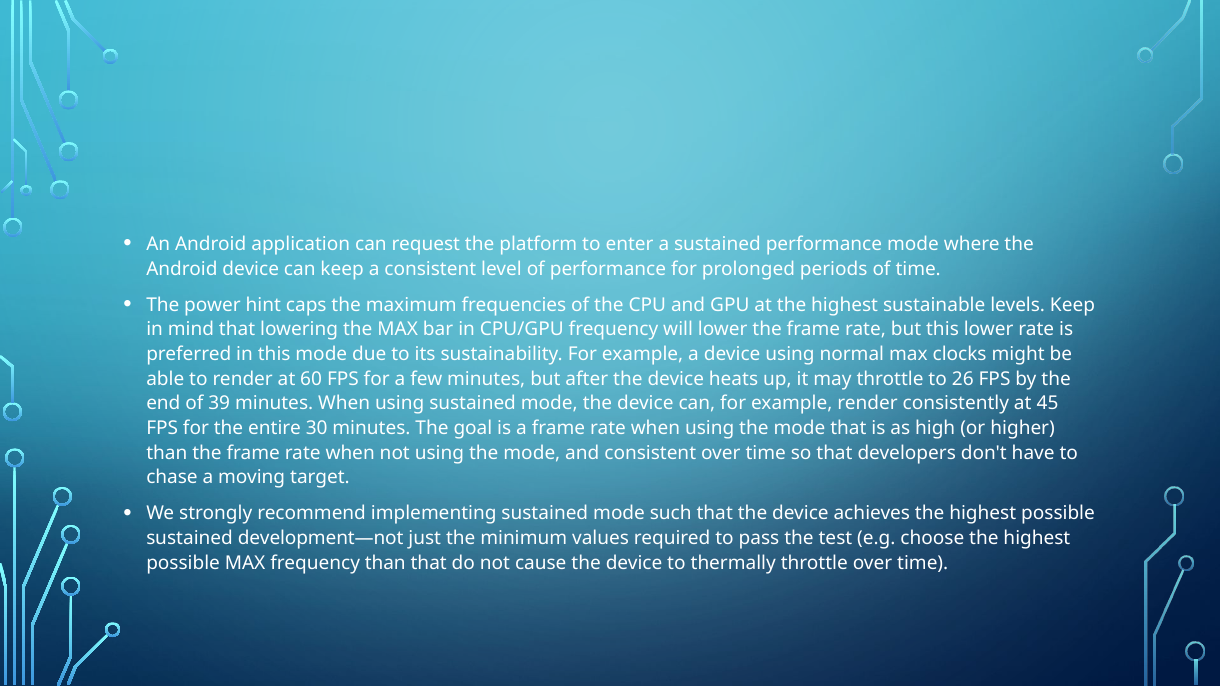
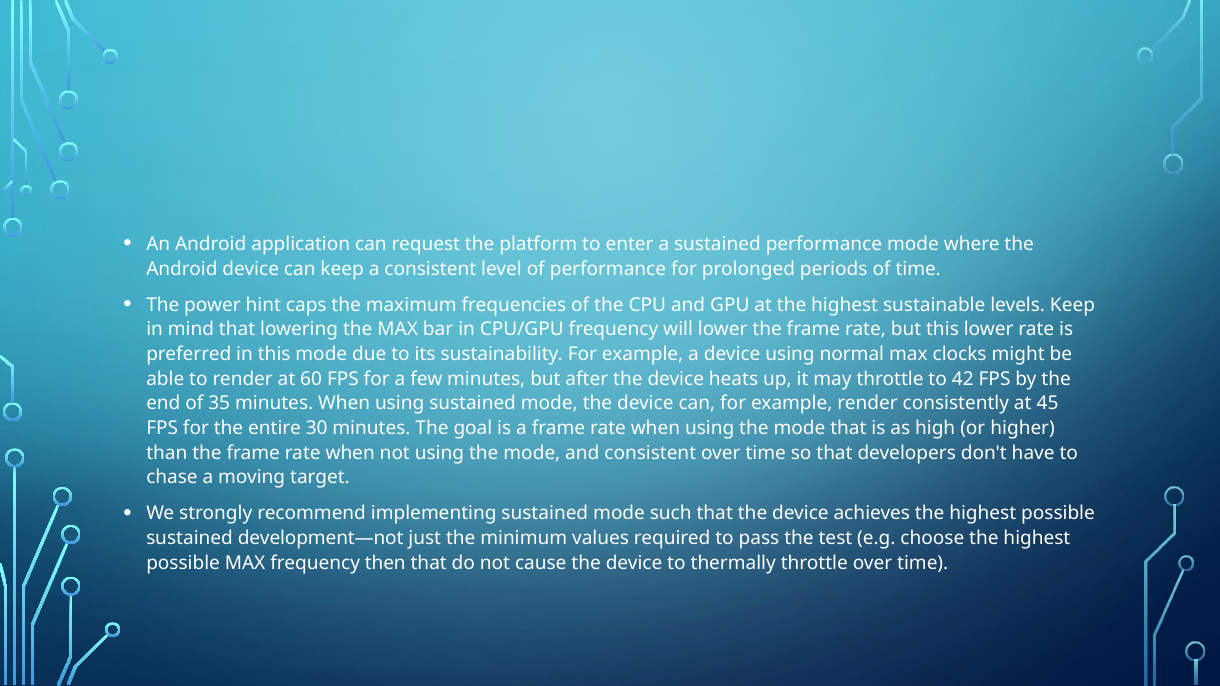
26: 26 -> 42 (963, 379)
39: 39 -> 35 (219, 404)
frequency than: than -> then (385, 563)
